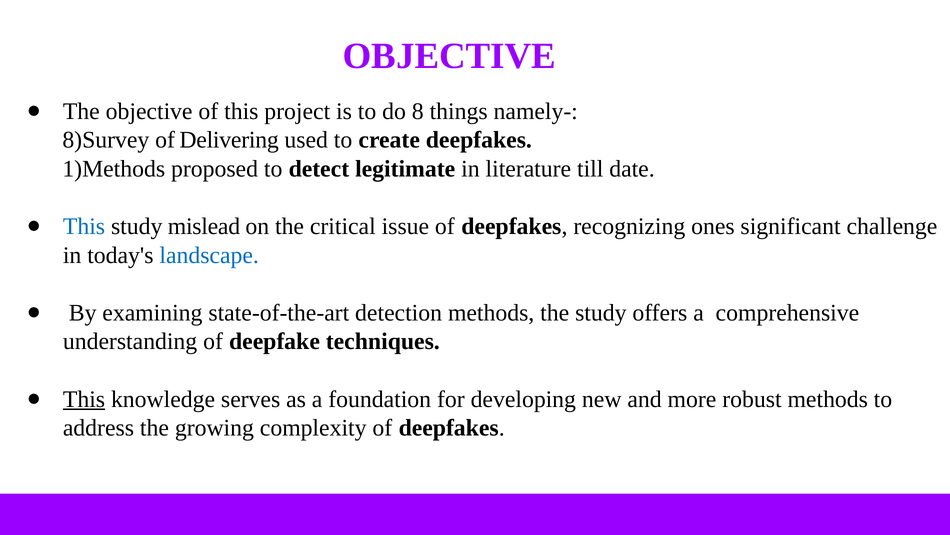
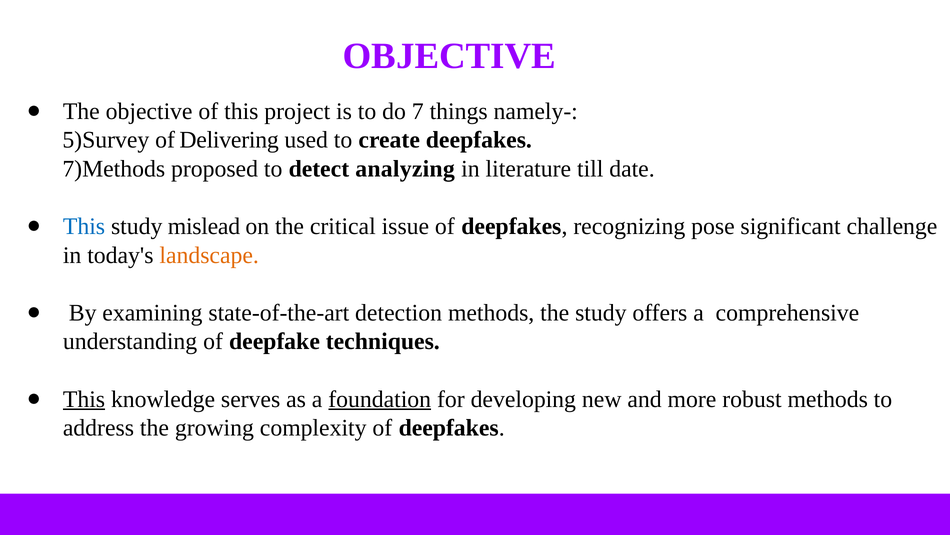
8: 8 -> 7 (418, 111)
8)Survey: 8)Survey -> 5)Survey (106, 140)
1)Methods: 1)Methods -> 7)Methods (114, 169)
legitimate: legitimate -> analyzing (405, 169)
ones: ones -> pose (713, 226)
landscape colour: blue -> orange (209, 255)
foundation underline: none -> present (380, 399)
